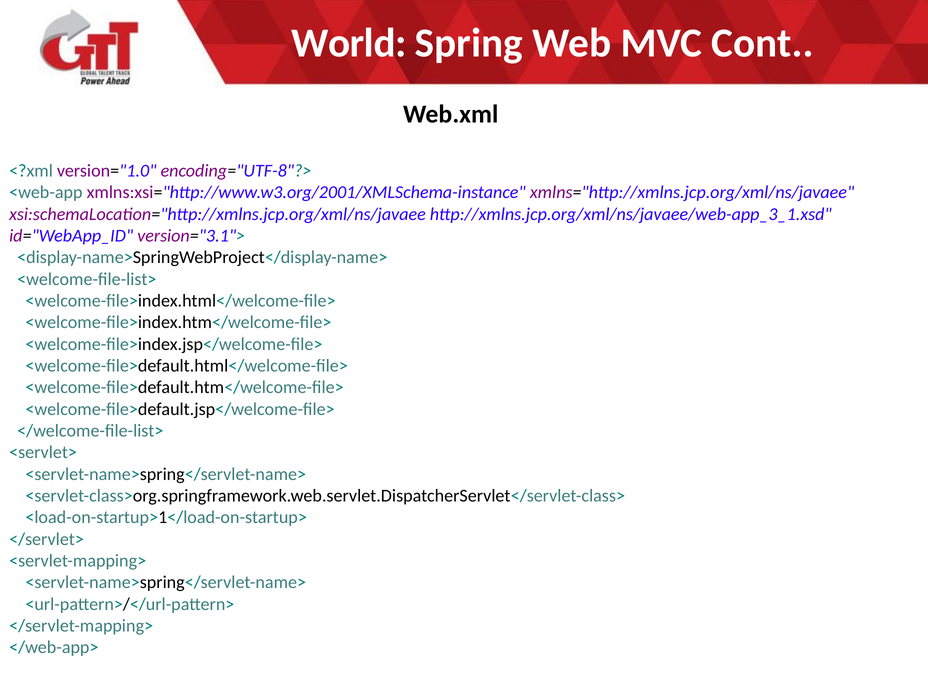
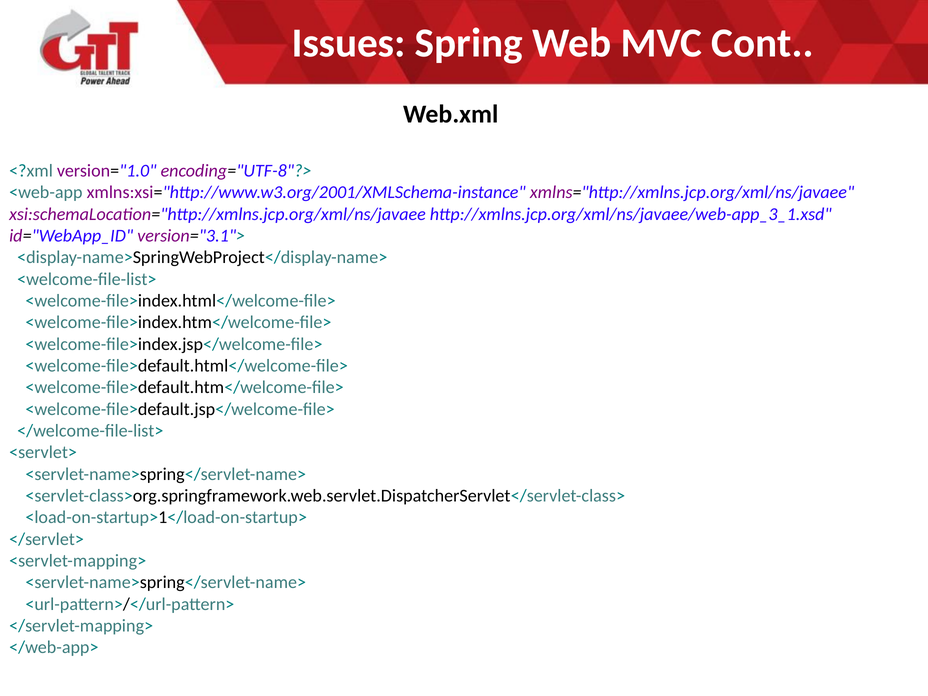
World: World -> Issues (349, 43)
